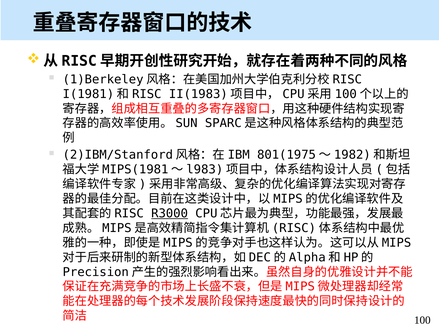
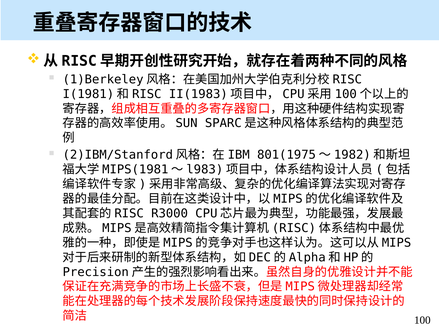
R3000 underline: present -> none (170, 214)
